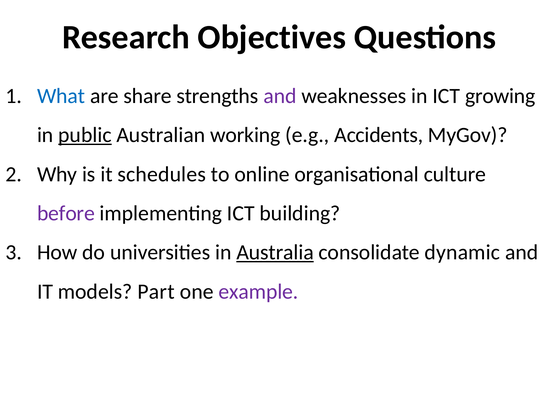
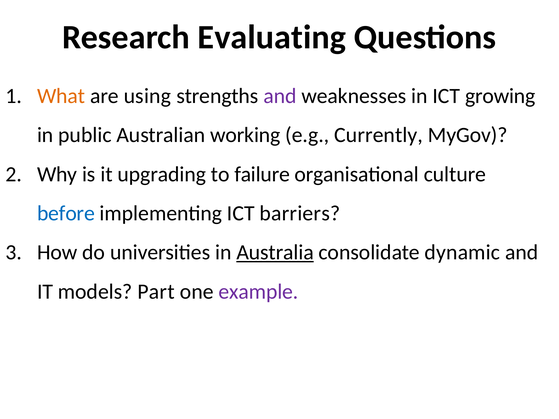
Objectives: Objectives -> Evaluating (272, 37)
What colour: blue -> orange (61, 96)
share: share -> using (147, 96)
public underline: present -> none (85, 135)
Accidents: Accidents -> Currently (379, 135)
schedules: schedules -> upgrading (162, 174)
online: online -> failure (262, 174)
before colour: purple -> blue (66, 213)
building: building -> barriers (300, 213)
